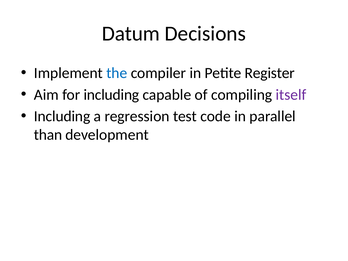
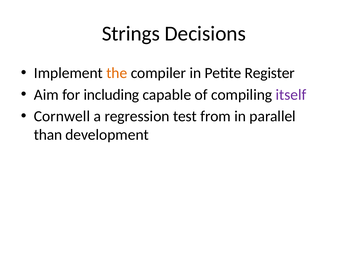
Datum: Datum -> Strings (131, 34)
the colour: blue -> orange (117, 73)
Including: Including -> Cornwell (62, 116)
code: code -> from (216, 116)
